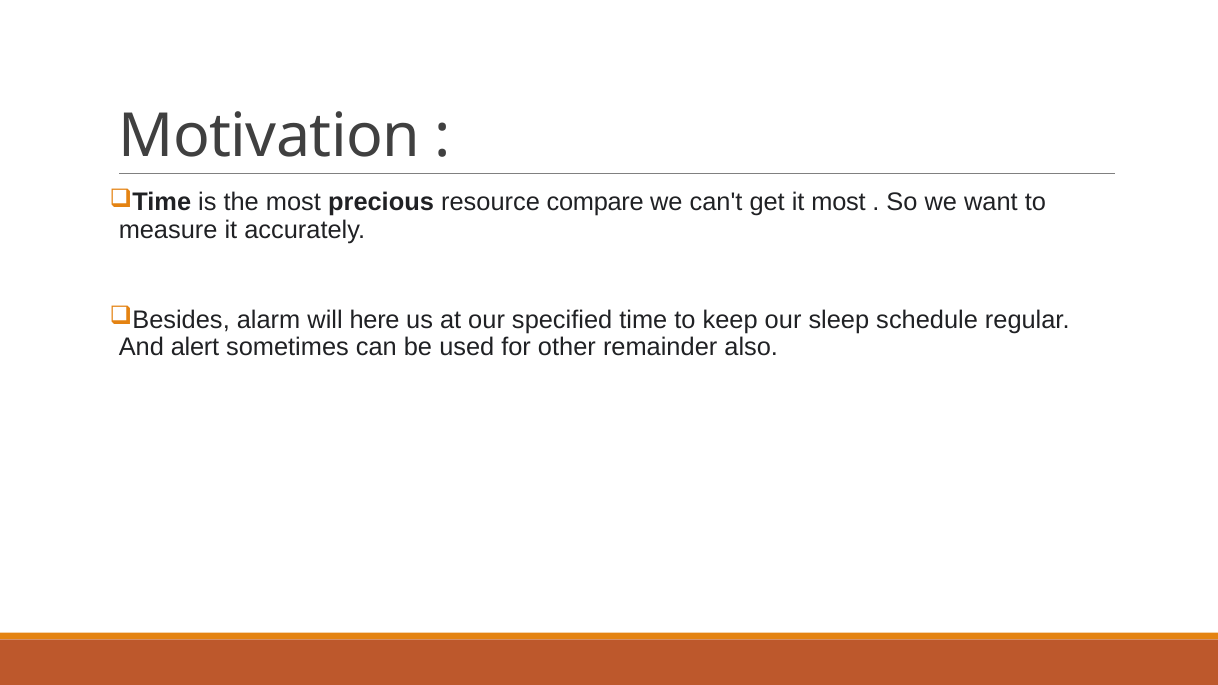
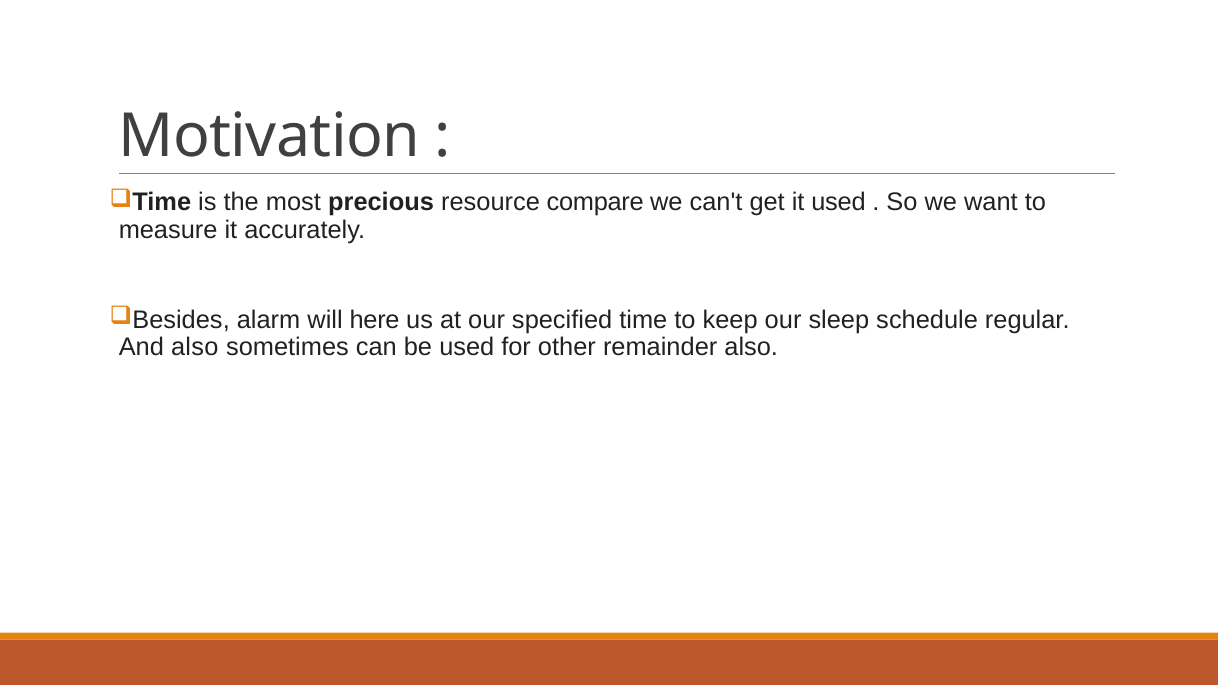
it most: most -> used (839, 203)
And alert: alert -> also (195, 348)
